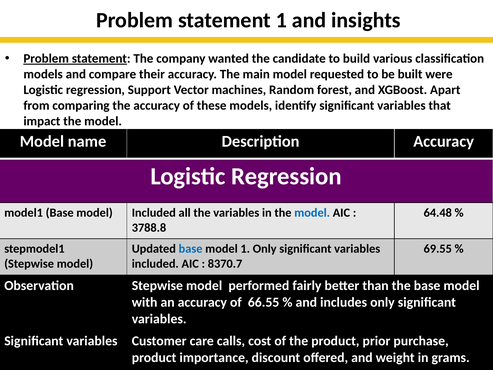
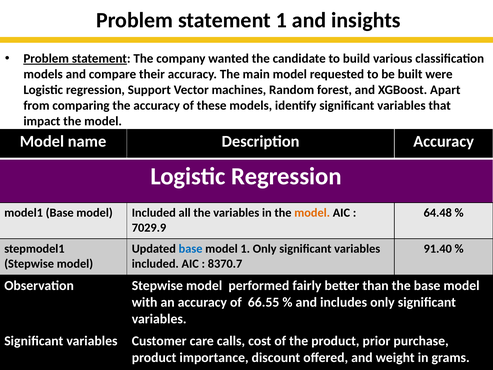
model colour: blue -> orange (312, 213)
3788.8: 3788.8 -> 7029.9 (149, 228)
69.55: 69.55 -> 91.40 (438, 249)
